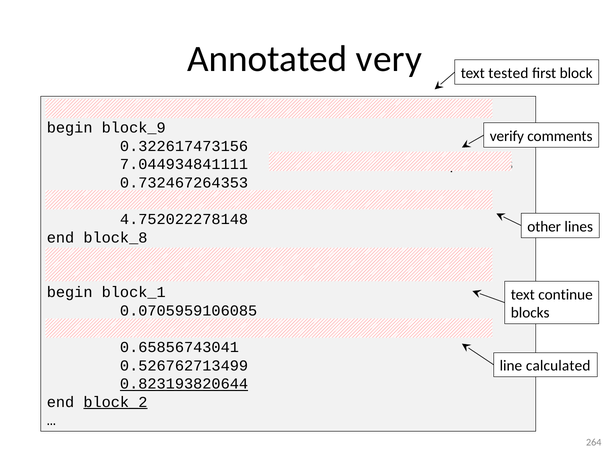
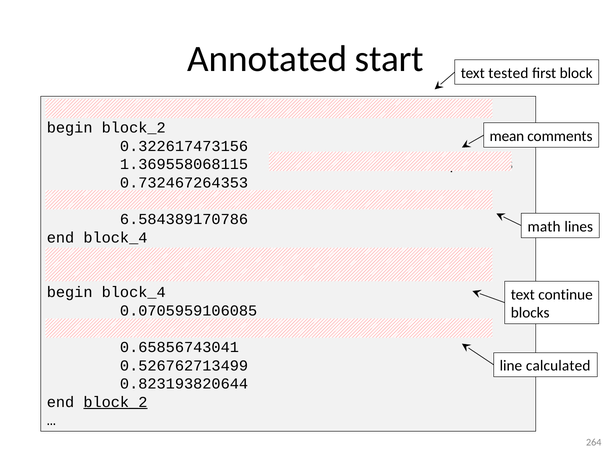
very: very -> start (389, 59)
begin block_9: block_9 -> block_2 (134, 128)
verify: verify -> mean (507, 136)
7.044934841111: 7.044934841111 -> 1.369558068115 (184, 165)
4.752022278148: 4.752022278148 -> 6.584389170786 (184, 220)
other: other -> math (544, 227)
end block_8: block_8 -> block_4 (115, 238)
begin block_1: block_1 -> block_4 (134, 293)
0.823193820644 underline: present -> none (184, 384)
